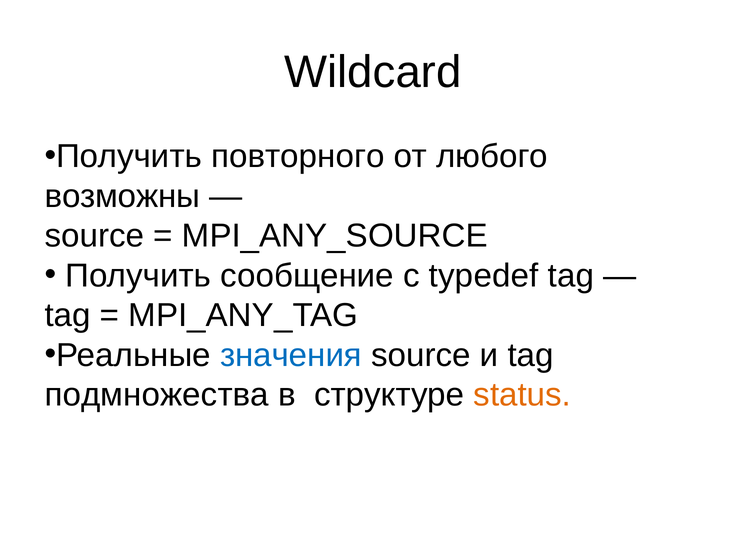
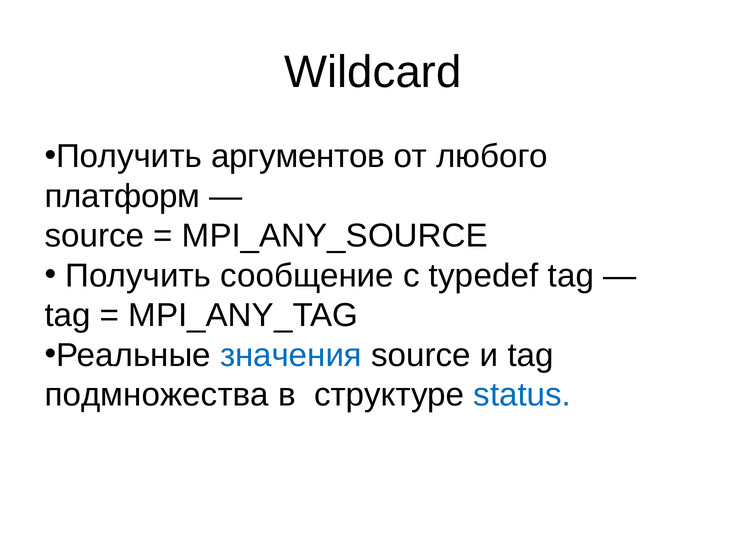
повторного: повторного -> аргументов (298, 157)
возможны: возможны -> платформ (122, 196)
status colour: orange -> blue (522, 395)
